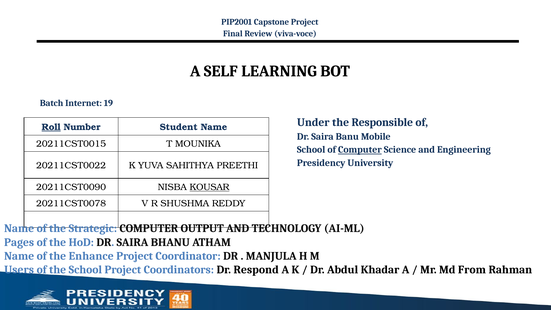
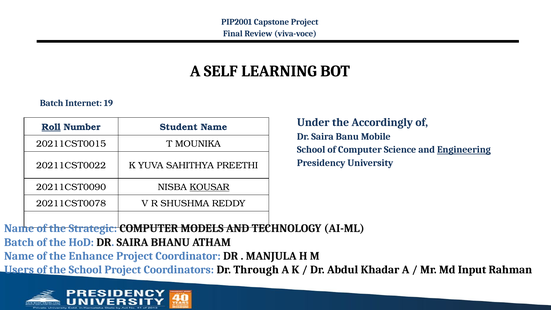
Responsible: Responsible -> Accordingly (382, 122)
Computer underline: present -> none (360, 150)
Engineering underline: none -> present (464, 150)
OUTPUT: OUTPUT -> MODELS (202, 228)
Pages: Pages -> Batch (19, 242)
Respond: Respond -> Through (256, 270)
From: From -> Input (472, 270)
